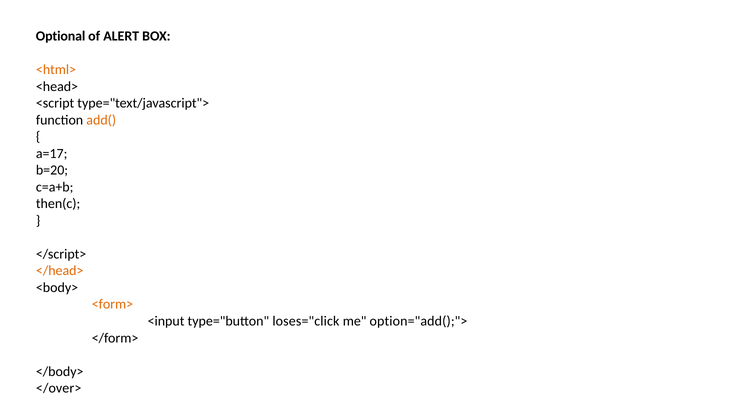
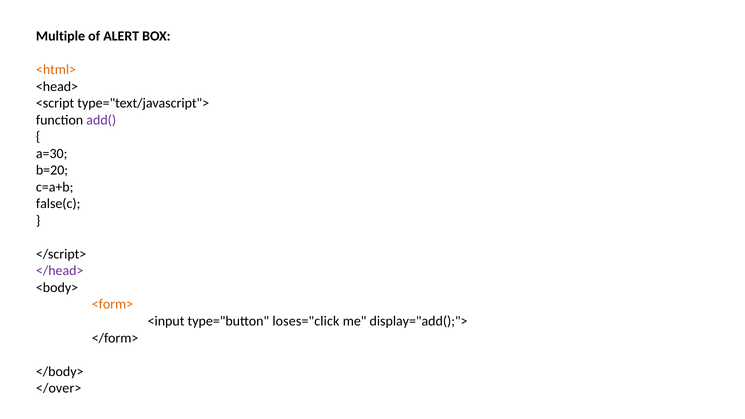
Optional: Optional -> Multiple (61, 36)
add( colour: orange -> purple (101, 120)
a=17: a=17 -> a=30 (52, 154)
then(c: then(c -> false(c (58, 204)
</head> colour: orange -> purple (60, 271)
option="add();">: option="add();"> -> display="add();"> (419, 321)
